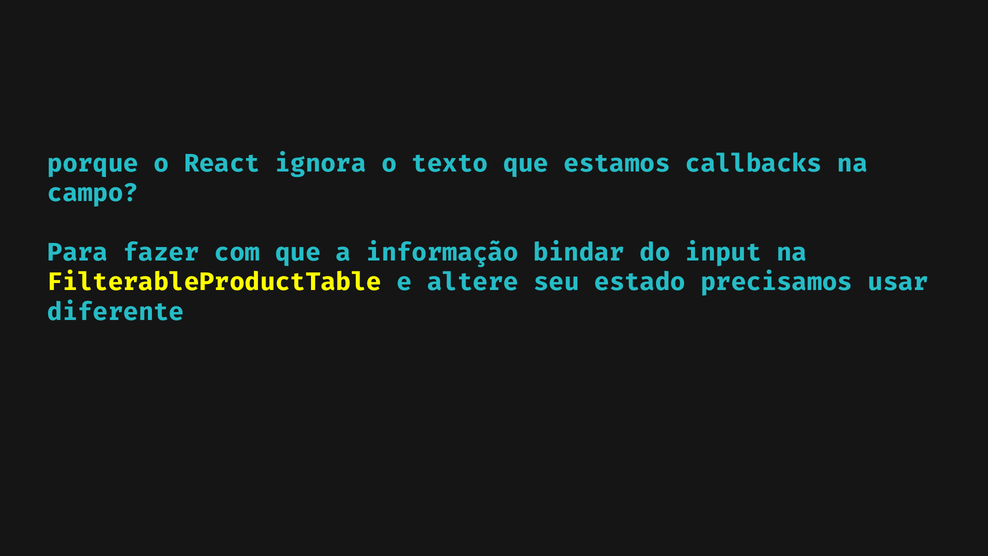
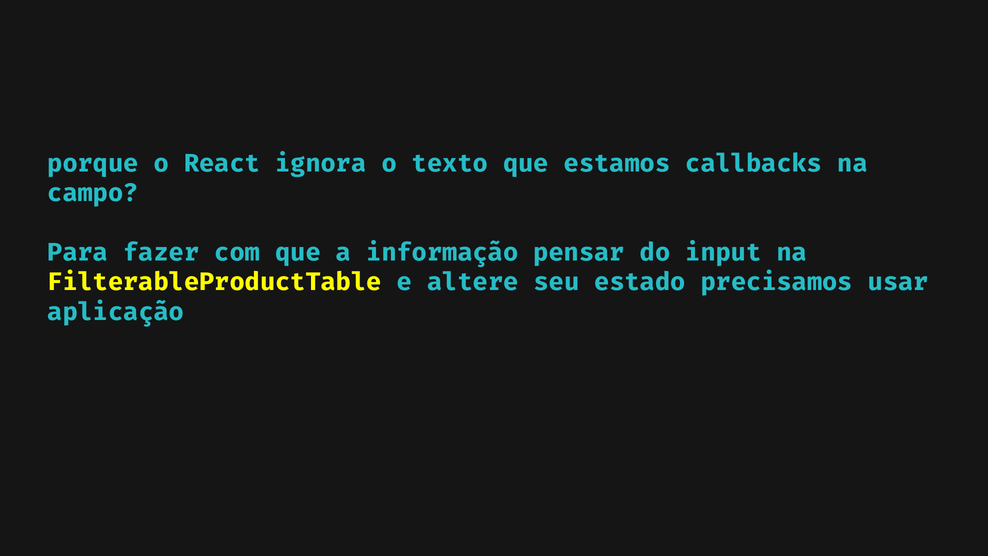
bindar: bindar -> pensar (579, 253)
diferente: diferente -> aplicação (116, 312)
